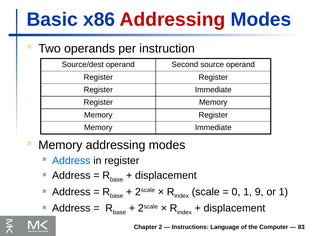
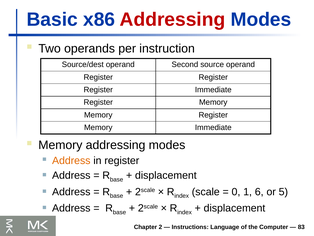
Address colour: blue -> orange (71, 160)
9: 9 -> 6 (259, 191)
or 1: 1 -> 5 (283, 191)
